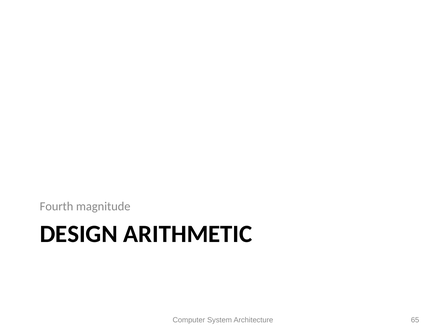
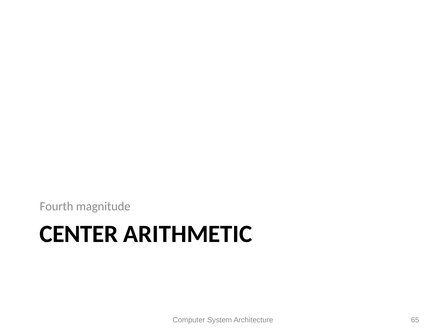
DESIGN: DESIGN -> CENTER (79, 234)
